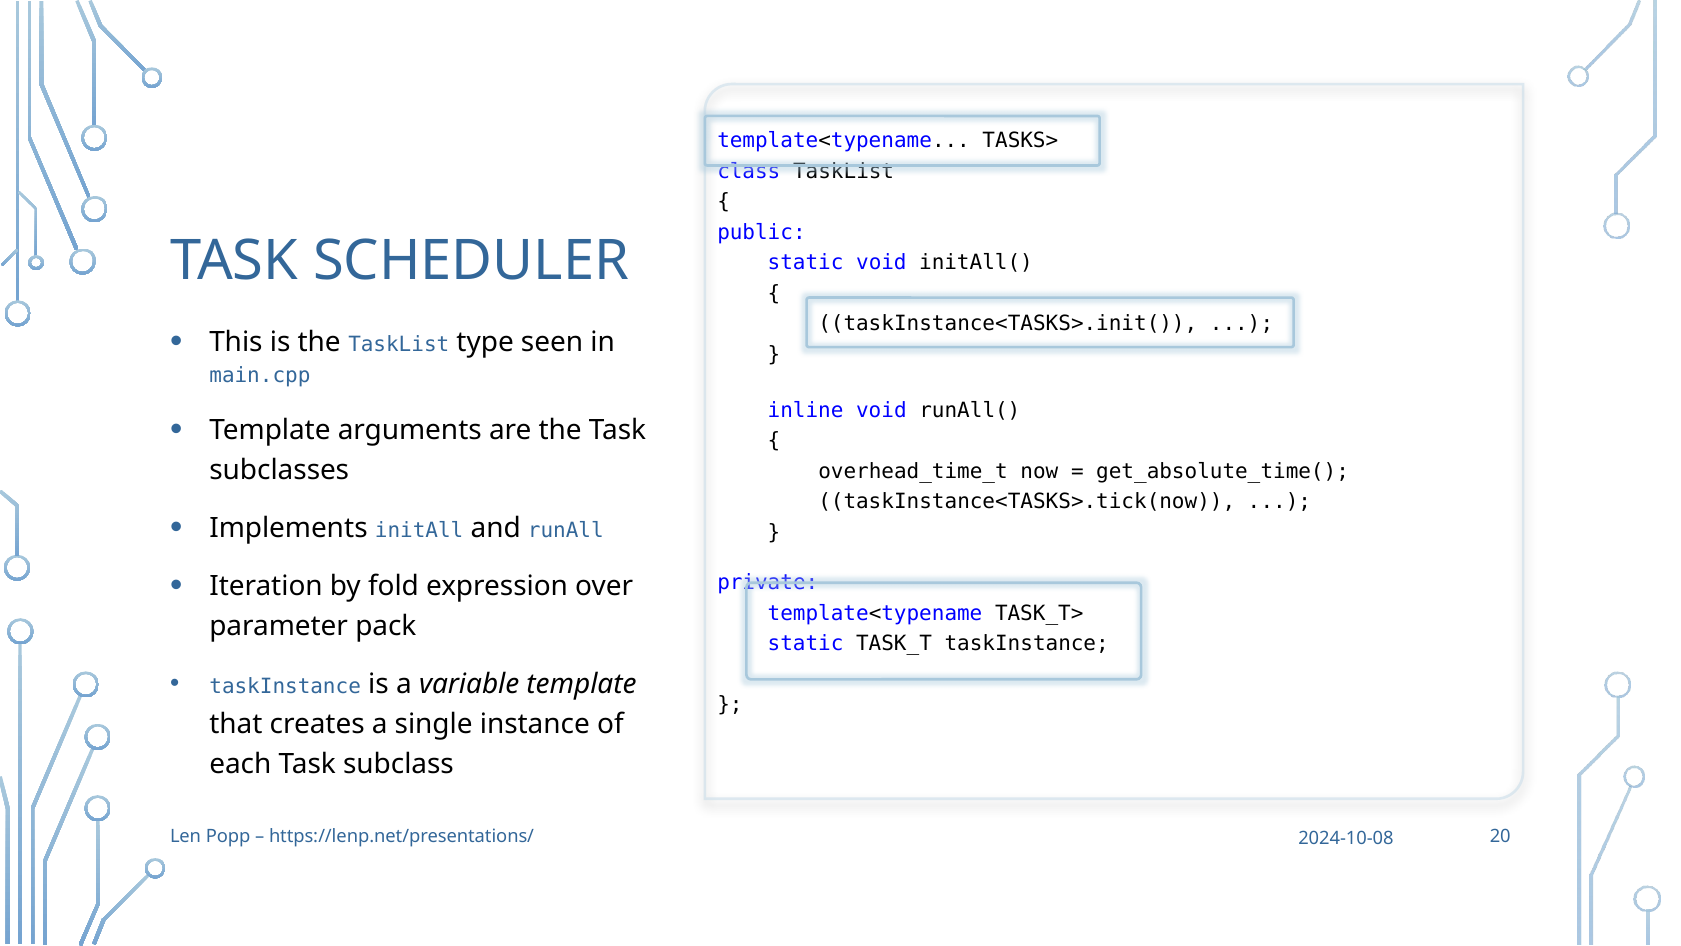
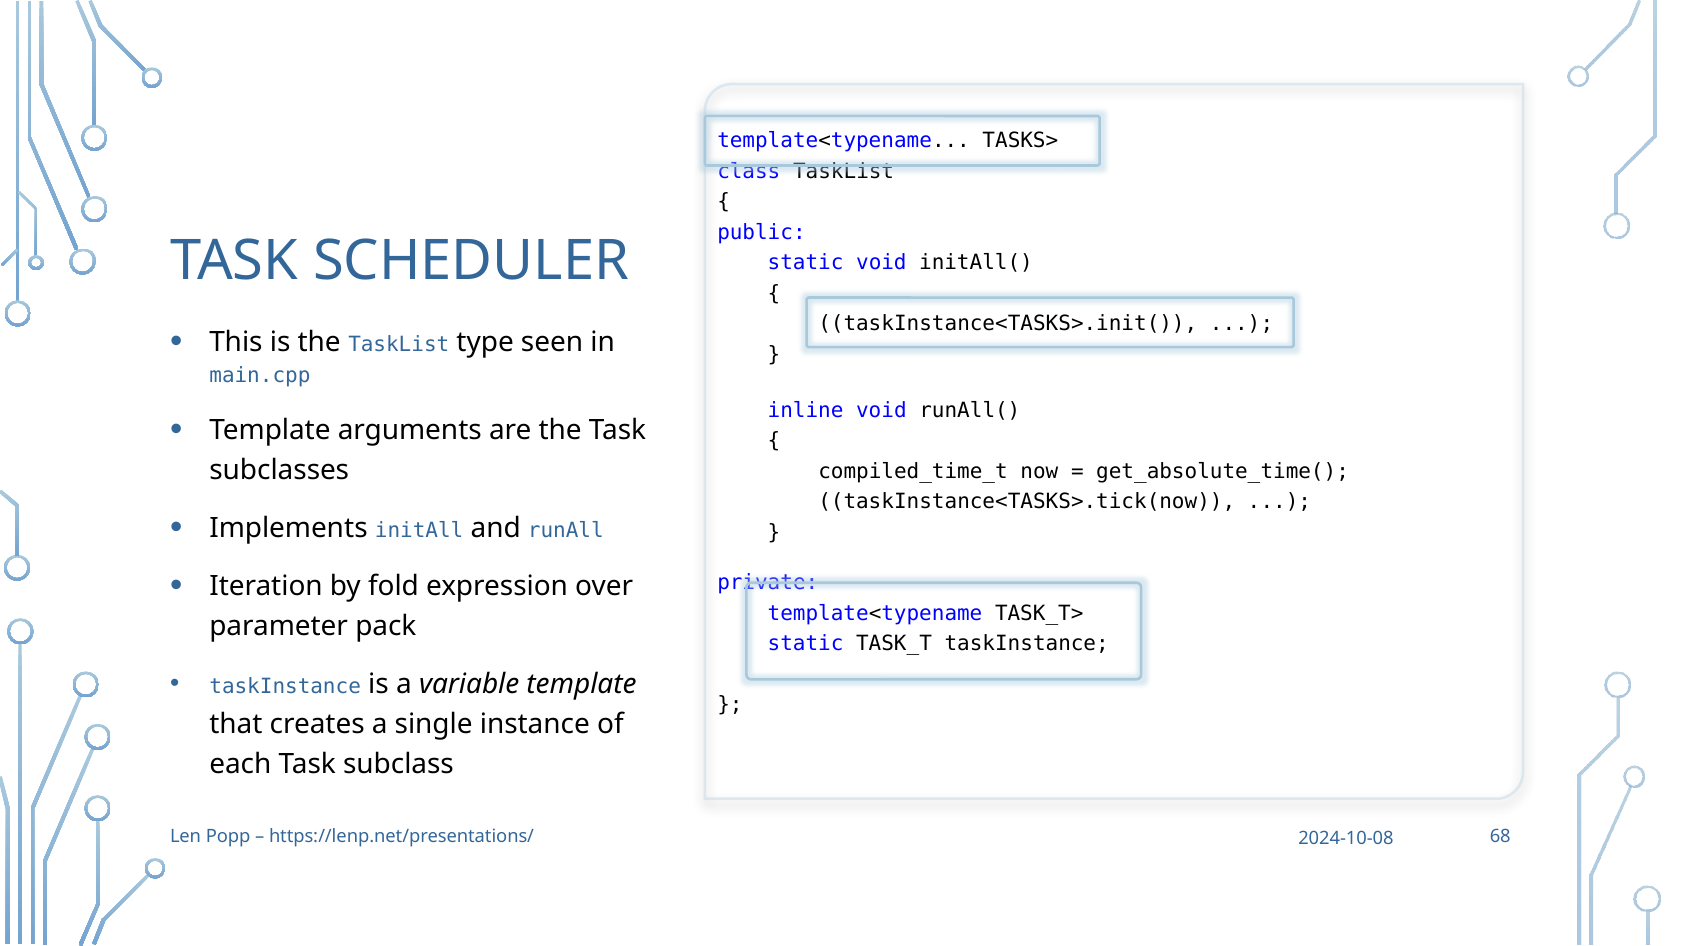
overhead_time_t: overhead_time_t -> compiled_time_t (913, 471)
20: 20 -> 68 (1500, 836)
